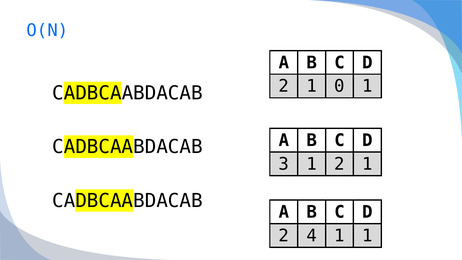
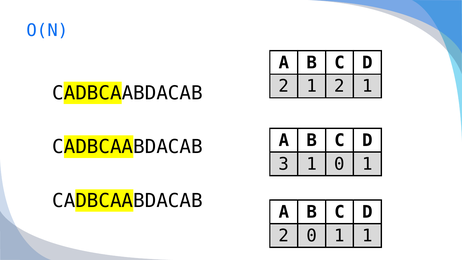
1 0: 0 -> 2 (339, 86)
1 2: 2 -> 0 (339, 164)
2 4: 4 -> 0 (312, 236)
